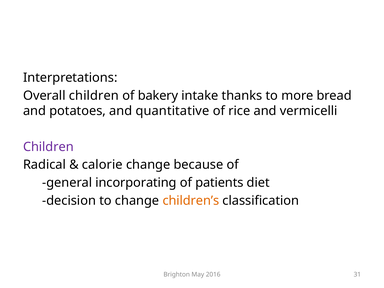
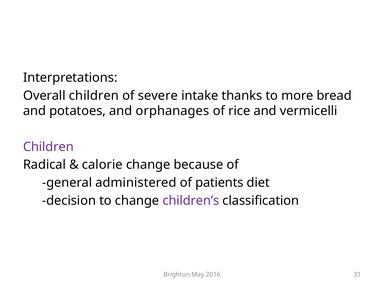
bakery: bakery -> severe (158, 96)
quantitative: quantitative -> orphanages (172, 111)
incorporating: incorporating -> administered (136, 183)
children’s colour: orange -> purple (191, 201)
